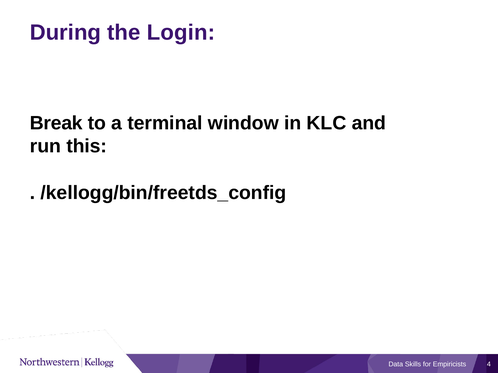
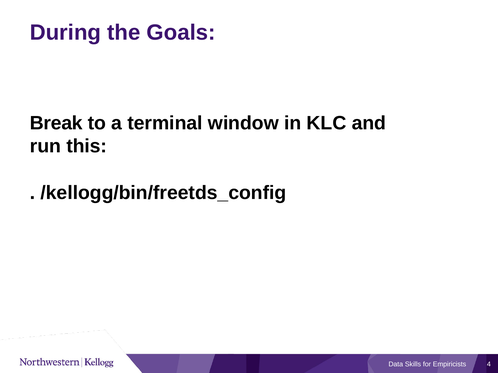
Login: Login -> Goals (181, 33)
